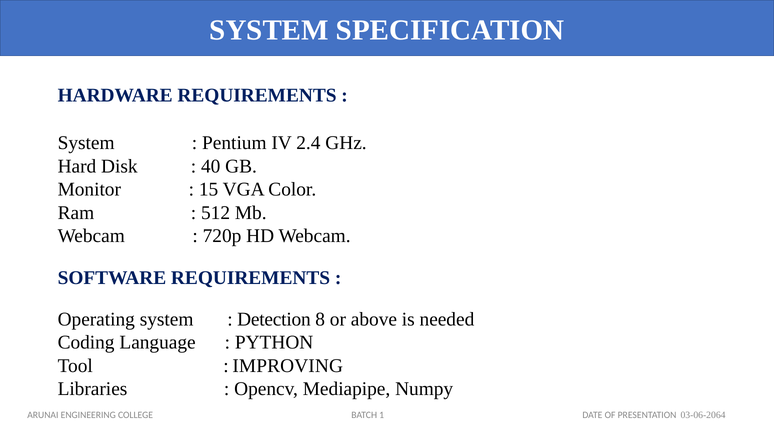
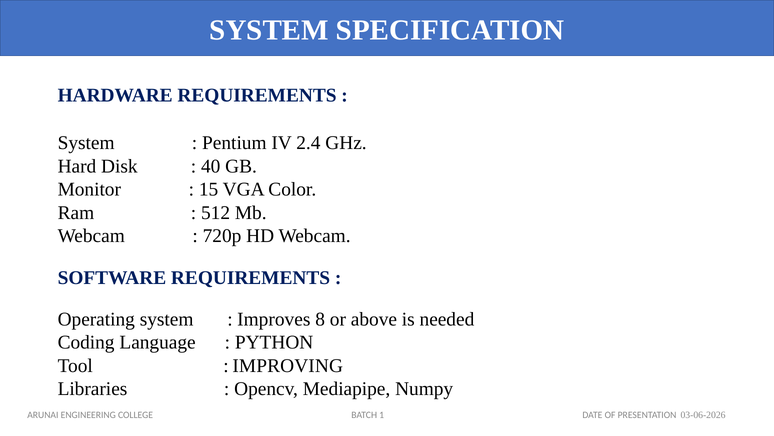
Detection: Detection -> Improves (274, 319)
03-06-2064: 03-06-2064 -> 03-06-2026 (703, 414)
